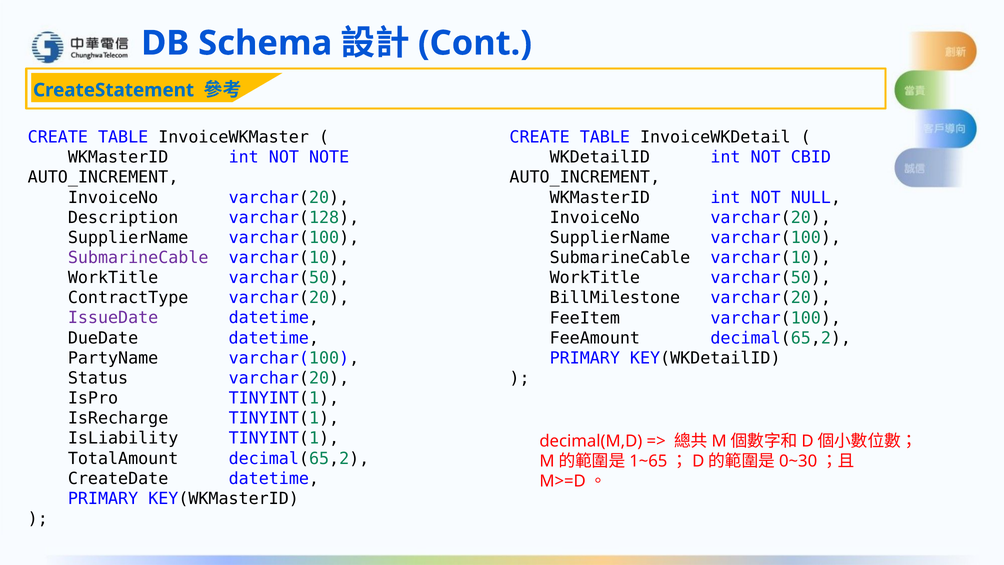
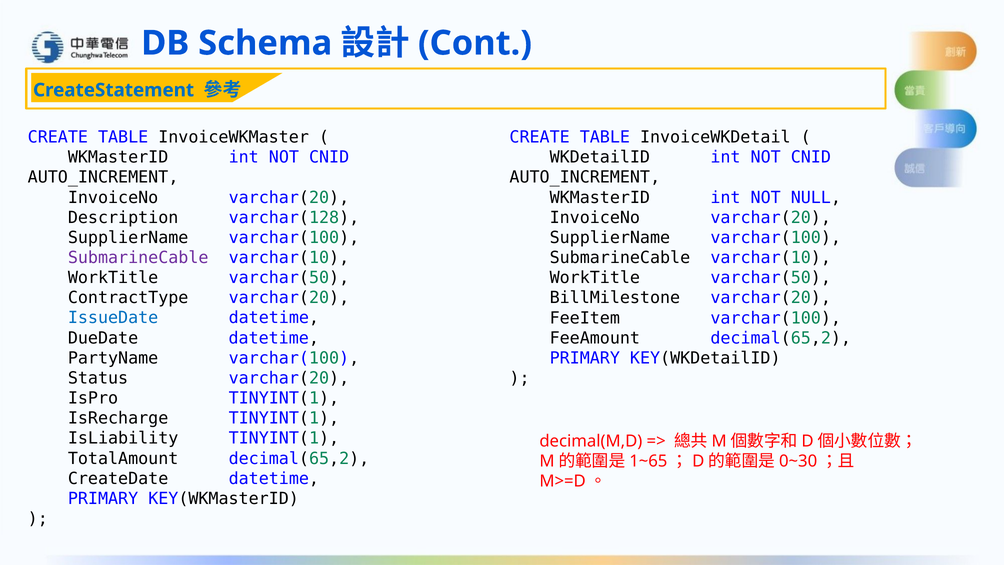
WKMasterID int NOT NOTE: NOTE -> CNID (329, 157)
WKDetailID int NOT CBID: CBID -> CNID (811, 157)
IssueDate colour: purple -> blue (113, 318)
